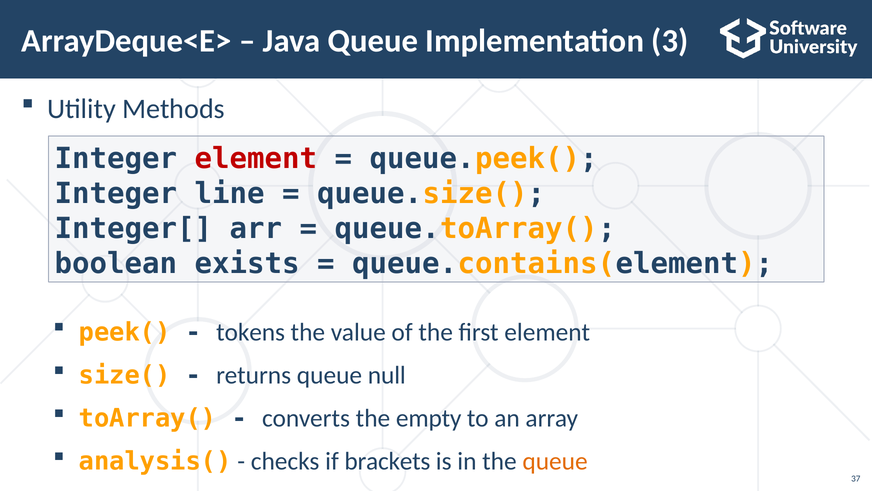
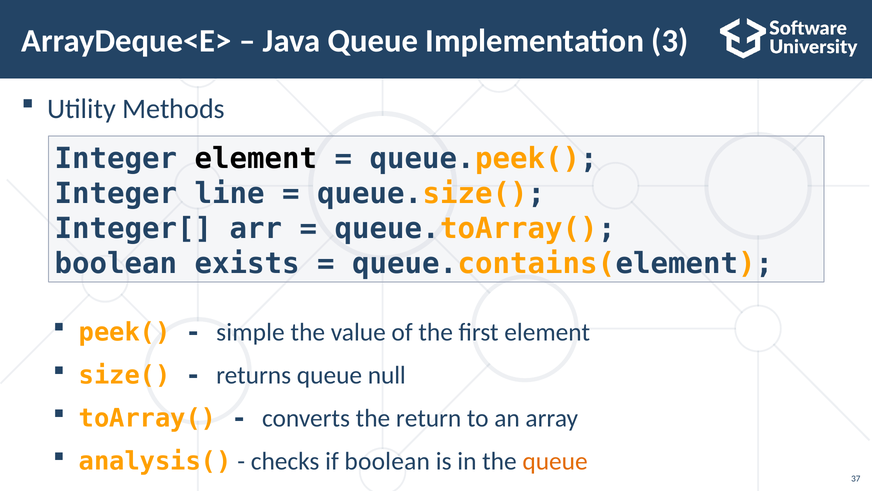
element colour: red -> black (256, 158)
tokens: tokens -> simple (250, 332)
empty: empty -> return (429, 418)
if brackets: brackets -> boolean (387, 461)
